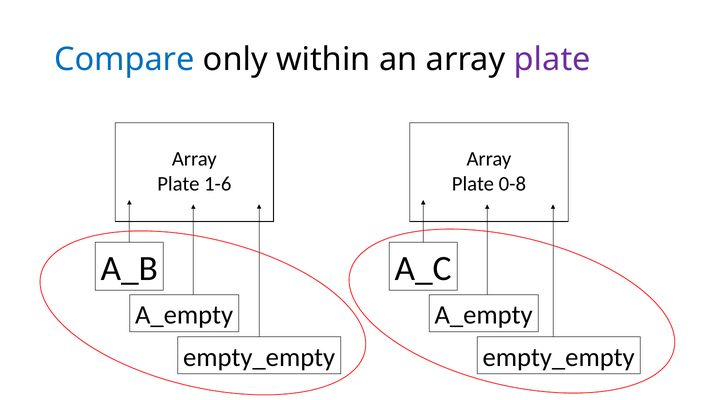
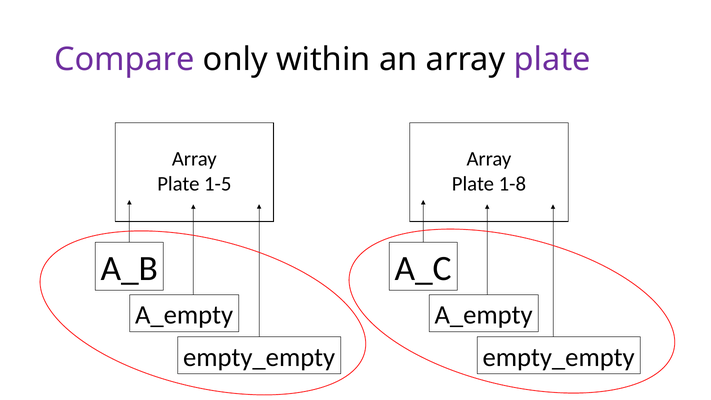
Compare colour: blue -> purple (124, 60)
1-6: 1-6 -> 1-5 (218, 184)
0-8: 0-8 -> 1-8 (512, 184)
